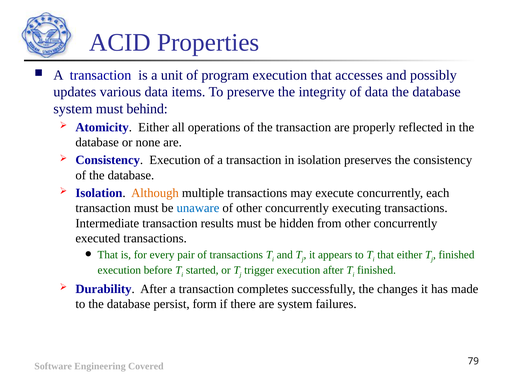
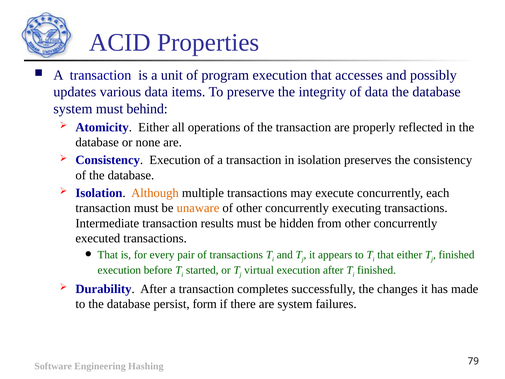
unaware colour: blue -> orange (198, 208)
trigger: trigger -> virtual (259, 270)
Covered: Covered -> Hashing (146, 366)
